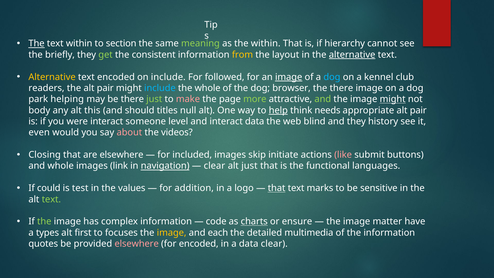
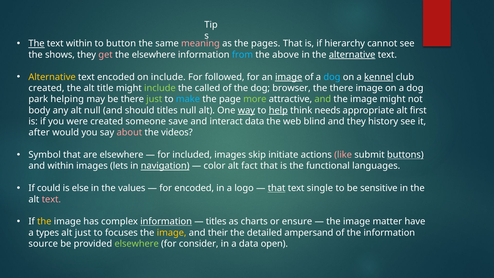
section: section -> button (121, 44)
meaning colour: light green -> pink (200, 44)
the within: within -> pages (266, 44)
briefly: briefly -> shows (60, 55)
get colour: light green -> pink (106, 55)
the consistent: consistent -> elsewhere (154, 55)
from colour: yellow -> light blue (242, 55)
layout: layout -> above (286, 55)
kennel underline: none -> present (379, 77)
readers: readers -> created (46, 88)
the alt pair: pair -> title (105, 88)
include colour: light blue -> light green (160, 88)
the whole: whole -> called (208, 88)
make colour: pink -> light blue (188, 99)
might underline: present -> none (393, 99)
alt this: this -> null (92, 110)
way underline: none -> present (246, 110)
appropriate alt pair: pair -> first (418, 110)
were interact: interact -> created (107, 121)
level: level -> save (178, 121)
even: even -> after (39, 132)
Closing: Closing -> Symbol (45, 155)
buttons underline: none -> present (405, 155)
and whole: whole -> within (61, 166)
link: link -> lets (119, 166)
clear: clear -> color (214, 166)
alt just: just -> fact (249, 166)
test: test -> else (80, 188)
for addition: addition -> encoded (194, 188)
marks: marks -> single (320, 188)
text colour: light green -> pink (51, 199)
the colour: light green -> yellow (44, 221)
information underline: none -> present (166, 221)
code: code -> titles (216, 221)
charts underline: present -> none (254, 221)
alt first: first -> just (83, 233)
each: each -> their (218, 233)
multimedia: multimedia -> ampersand (309, 233)
quotes: quotes -> source (43, 244)
elsewhere colour: pink -> light green (137, 244)
for encoded: encoded -> consider (199, 244)
data clear: clear -> open (274, 244)
